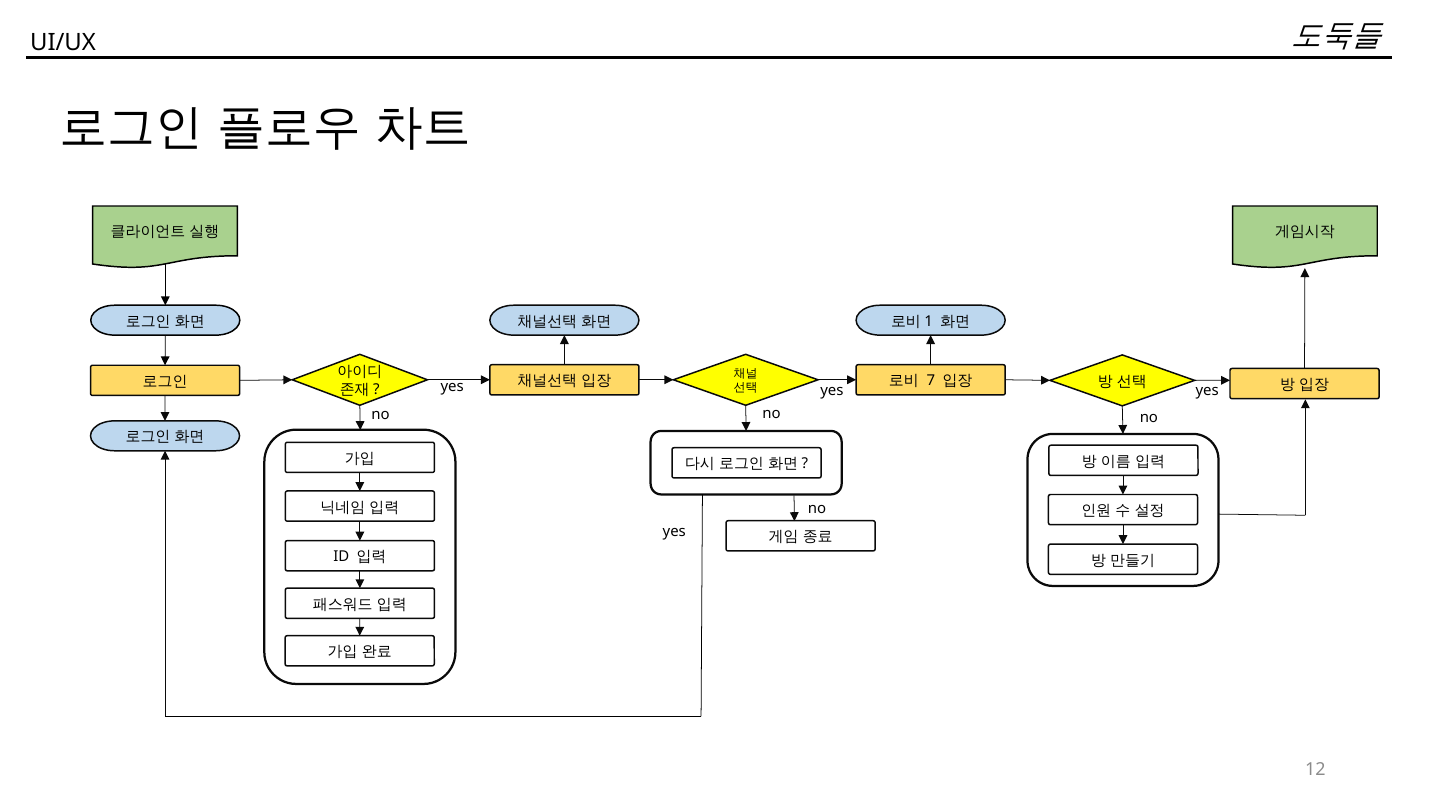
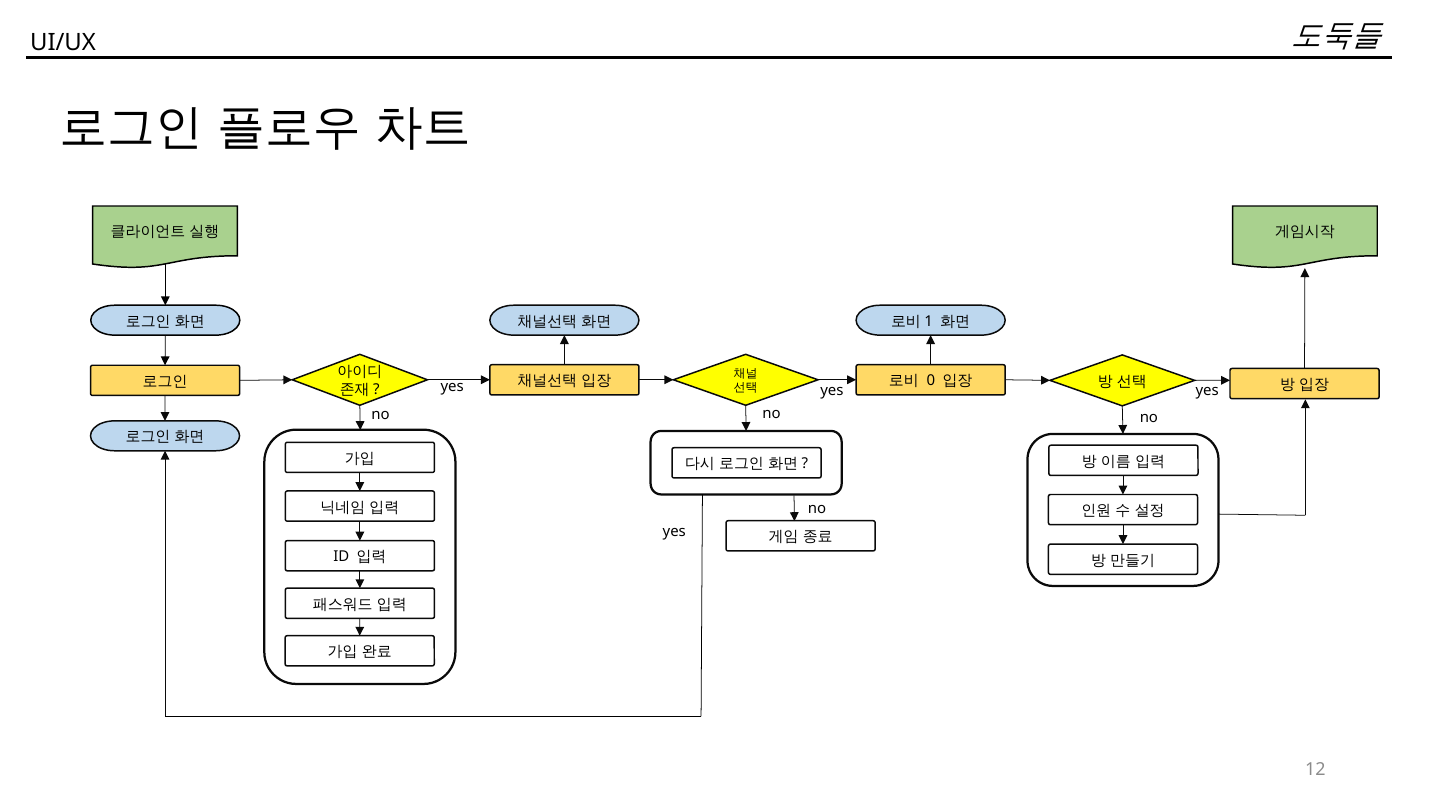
7: 7 -> 0 (931, 381)
